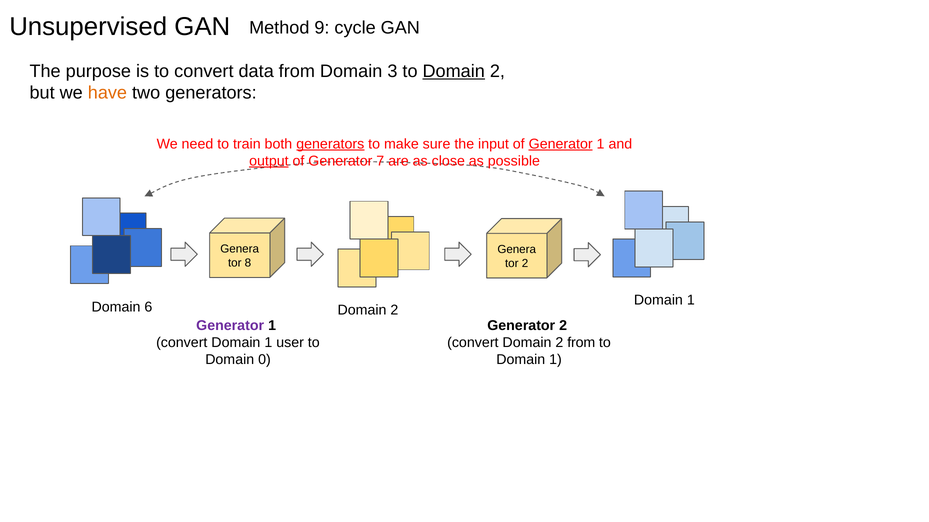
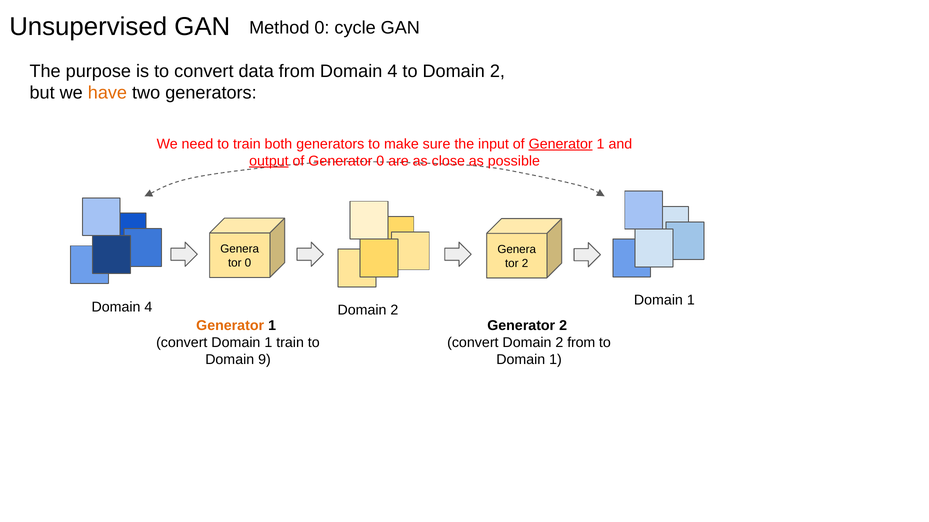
Method 9: 9 -> 0 (322, 28)
from Domain 3: 3 -> 4 (392, 71)
Domain underline: present -> none (454, 71)
generators underline: present -> none (330, 144)
Generator 7: 7 -> 0 (380, 161)
8: 8 -> 0 (248, 263)
6: 6 -> 4 (148, 307)
Generator colour: purple -> orange (230, 326)
1 user: user -> train (290, 343)
0: 0 -> 9 (264, 360)
